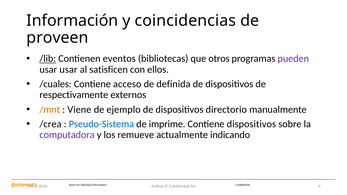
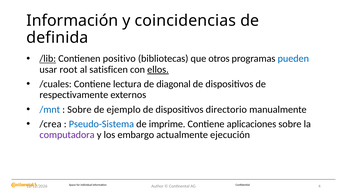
proveen: proveen -> definida (57, 38)
eventos: eventos -> positivo (119, 59)
pueden colour: purple -> blue (293, 59)
usar usar: usar -> root (68, 70)
ellos underline: none -> present (158, 70)
acceso: acceso -> lectura (127, 84)
definida: definida -> diagonal (174, 84)
/mnt colour: orange -> blue (50, 110)
Viene: Viene -> Sobre (79, 110)
Contiene dispositivos: dispositivos -> aplicaciones (251, 124)
remueve: remueve -> embargo (136, 135)
indicando: indicando -> ejecución (230, 135)
